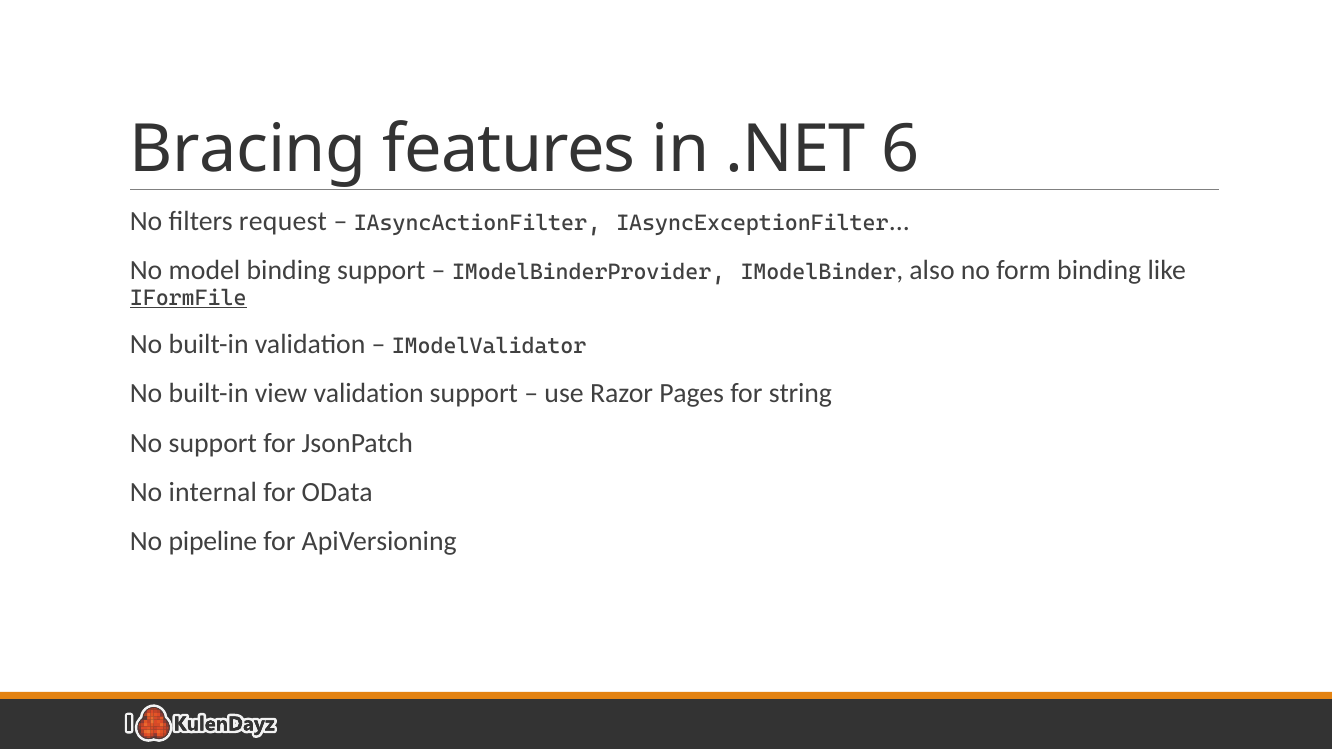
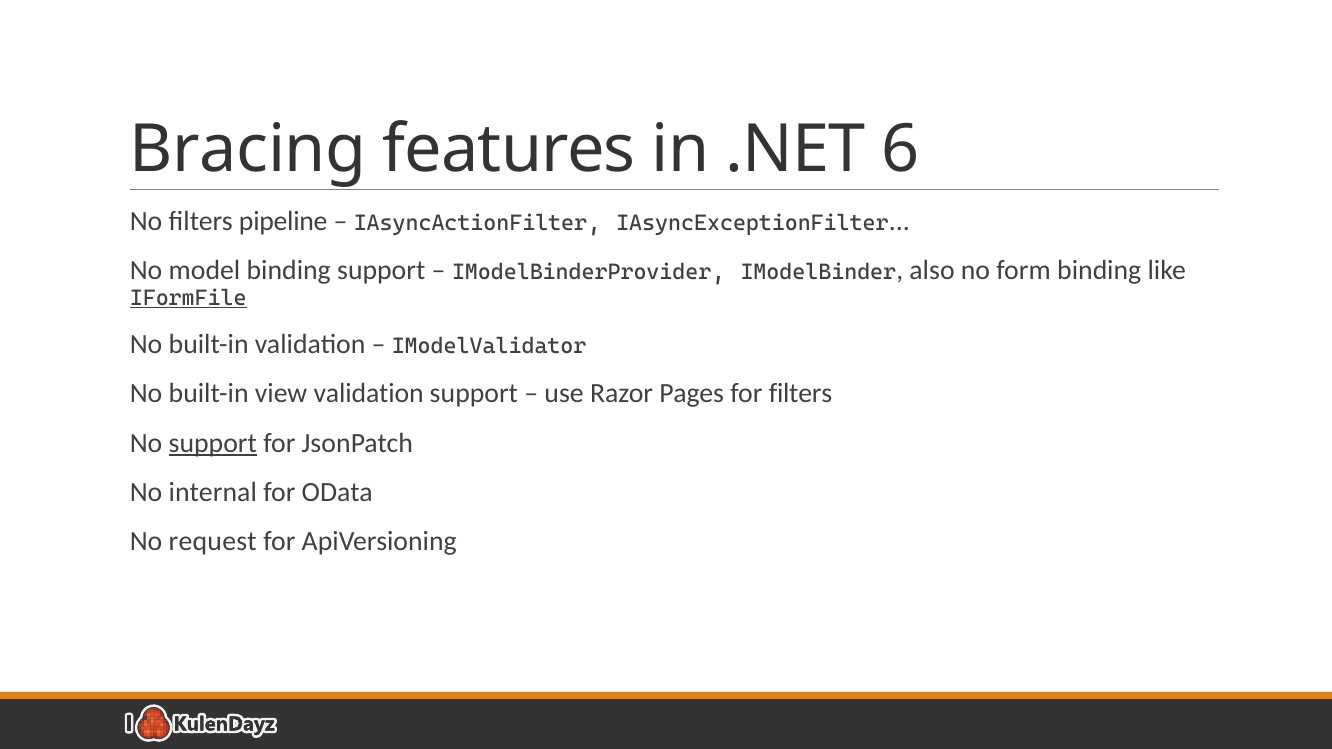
request: request -> pipeline (283, 221)
for string: string -> filters (800, 394)
support underline: none -> present (213, 443)
pipeline: pipeline -> request (213, 542)
